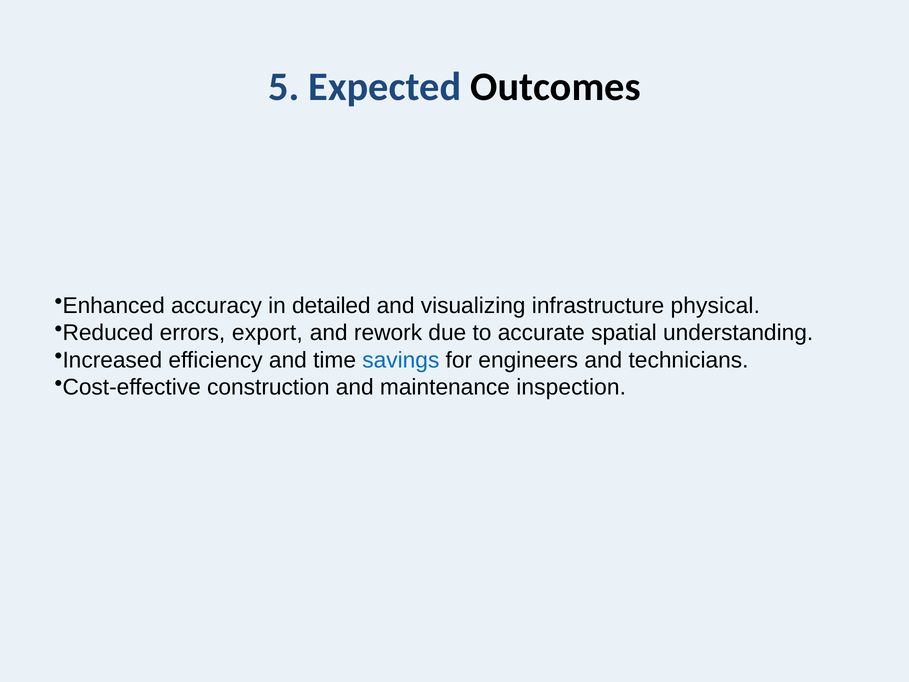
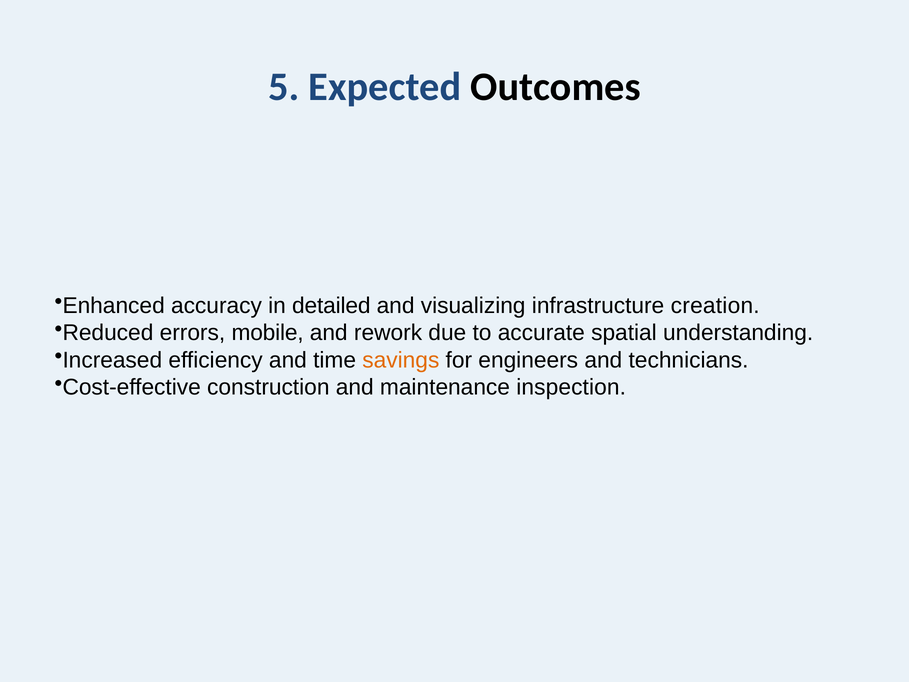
physical: physical -> creation (715, 305)
export: export -> mobile (268, 333)
savings colour: blue -> orange (401, 360)
